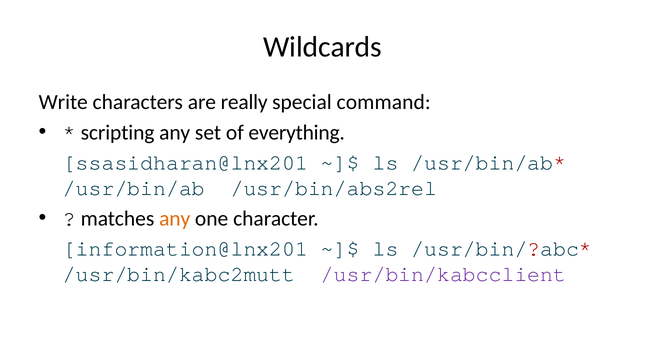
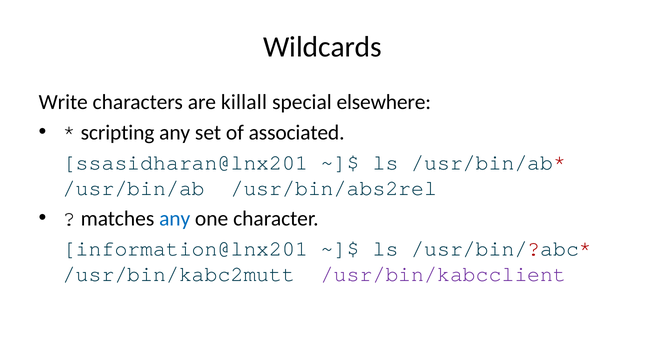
really: really -> killall (244, 102)
command: command -> elsewhere (384, 102)
everything: everything -> associated (297, 132)
any colour: orange -> blue (175, 218)
